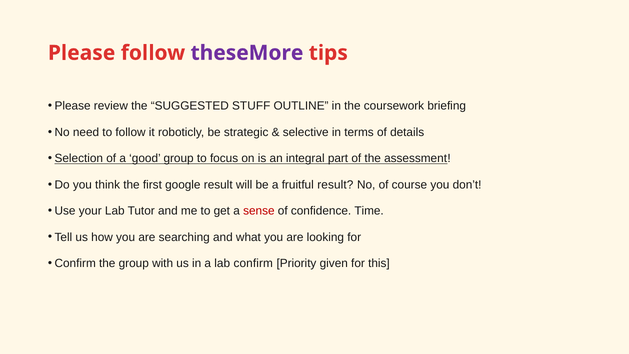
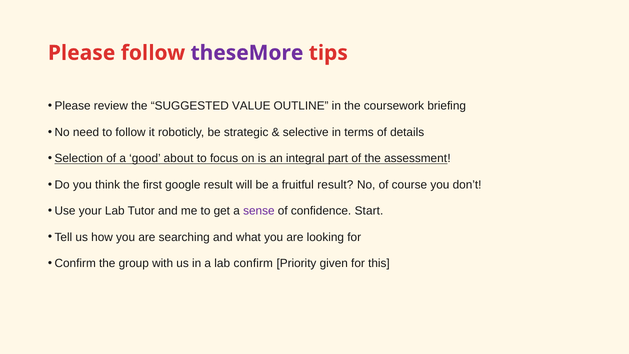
STUFF: STUFF -> VALUE (251, 106)
good group: group -> about (179, 158)
sense colour: red -> purple (259, 211)
Time: Time -> Start (369, 211)
